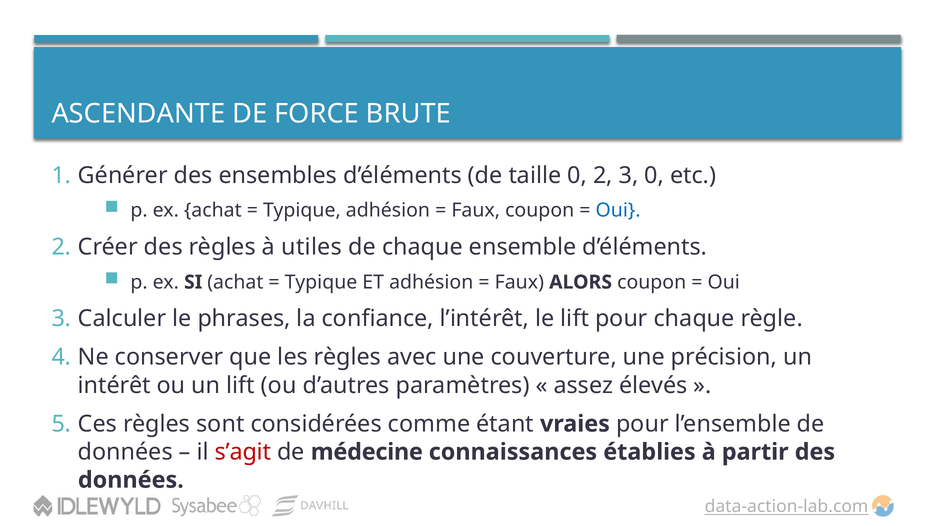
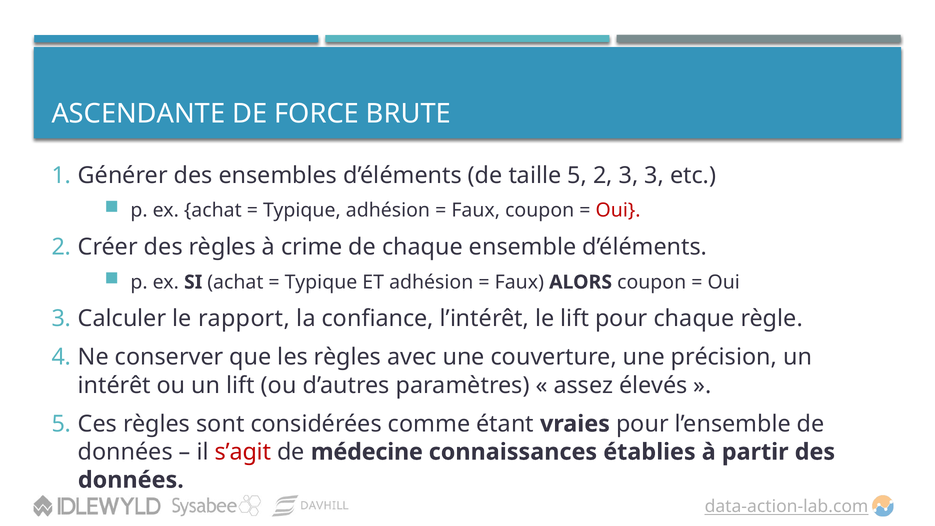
taille 0: 0 -> 5 (577, 175)
3 0: 0 -> 3 (654, 175)
Oui colour: blue -> red (618, 210)
utiles: utiles -> crime (312, 247)
phrases: phrases -> rapport (244, 319)
